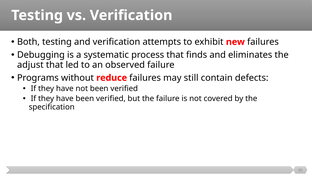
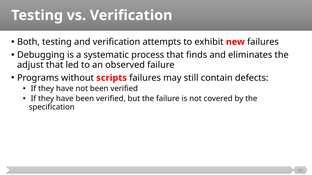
reduce: reduce -> scripts (112, 78)
